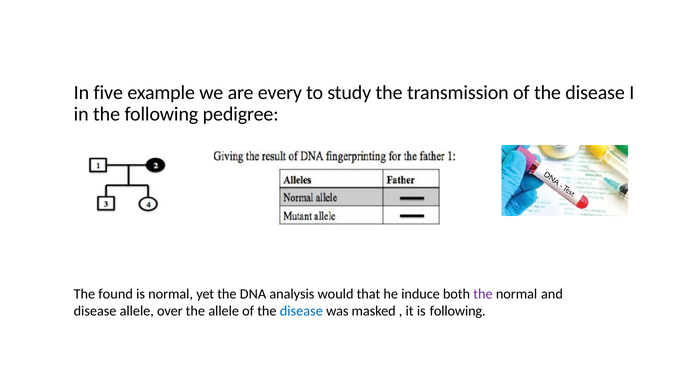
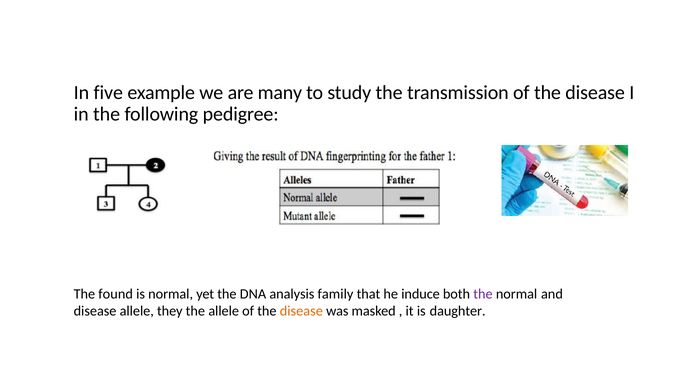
every: every -> many (280, 93)
would: would -> family (335, 294)
over: over -> they (170, 311)
disease colour: blue -> orange (301, 311)
is following: following -> daughter (458, 311)
